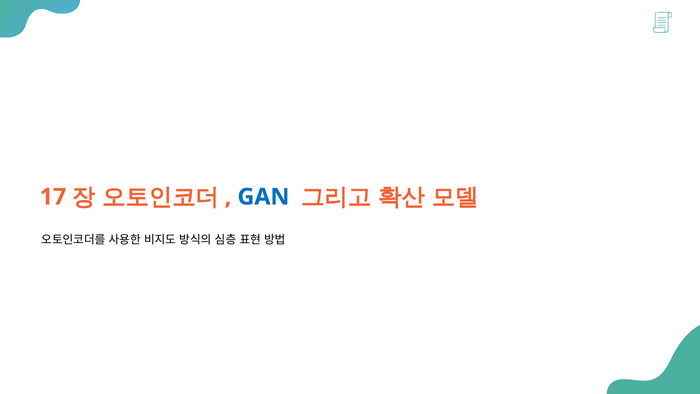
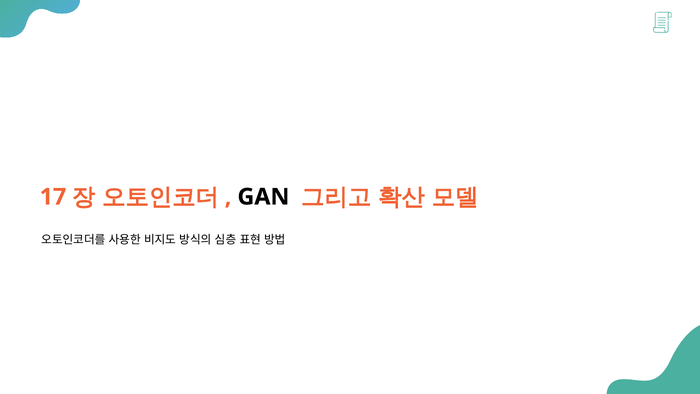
GAN colour: blue -> black (263, 197)
